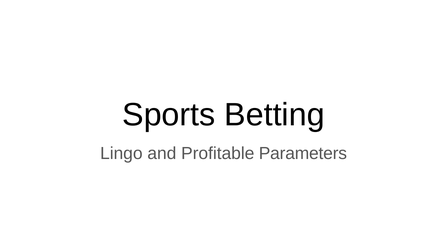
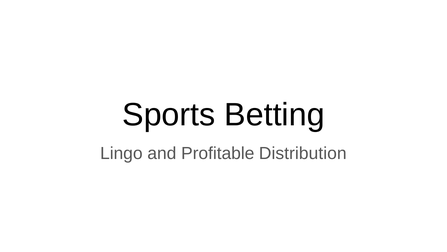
Parameters: Parameters -> Distribution (303, 153)
